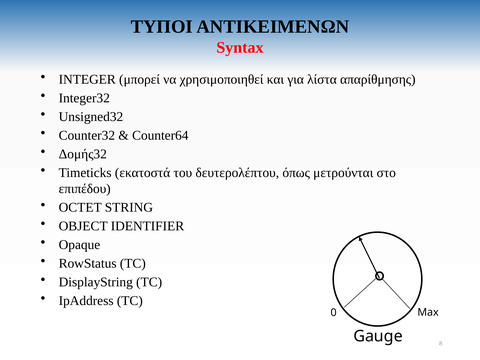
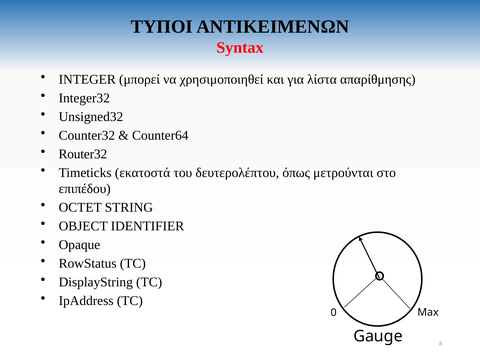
Δομής32: Δομής32 -> Router32 (83, 154)
